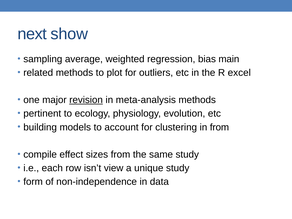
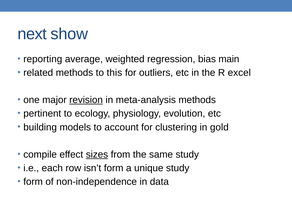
sampling: sampling -> reporting (43, 59)
plot: plot -> this (114, 73)
in from: from -> gold (219, 127)
sizes underline: none -> present (97, 154)
isn’t view: view -> form (114, 168)
